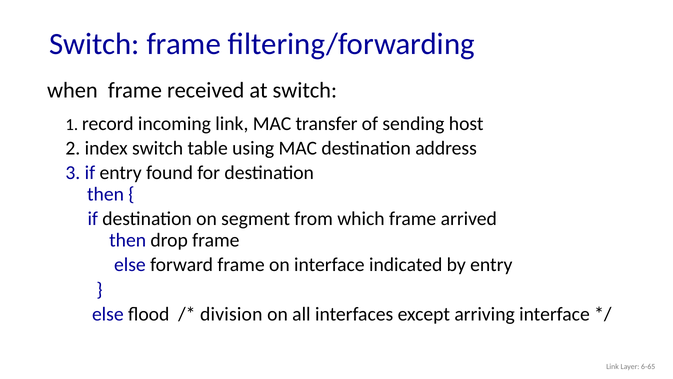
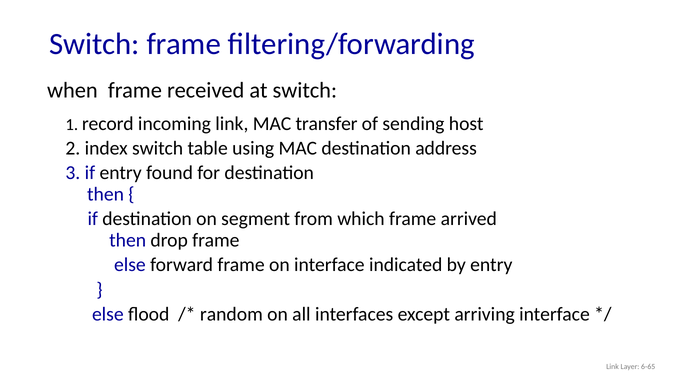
division: division -> random (231, 314)
